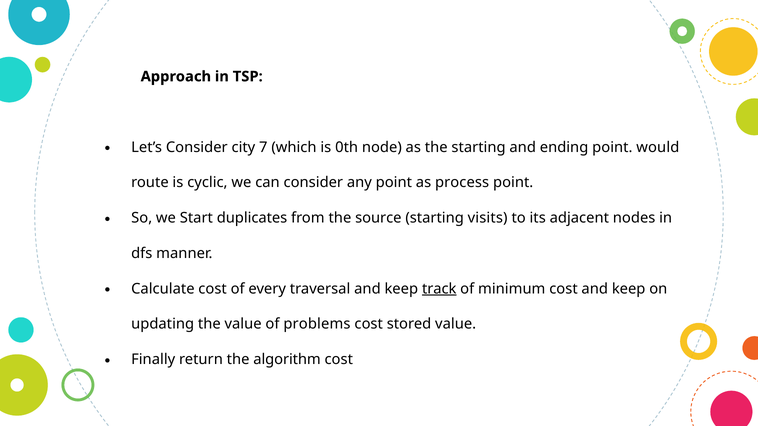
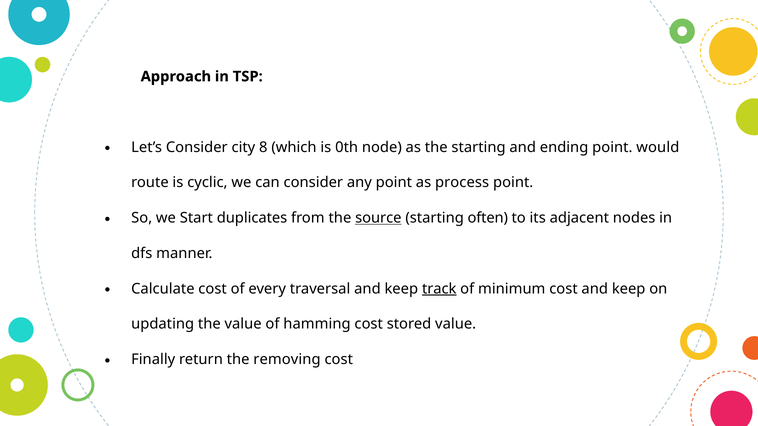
7: 7 -> 8 (263, 147)
source underline: none -> present (378, 218)
visits: visits -> often (488, 218)
problems: problems -> hamming (317, 324)
algorithm: algorithm -> removing (287, 360)
